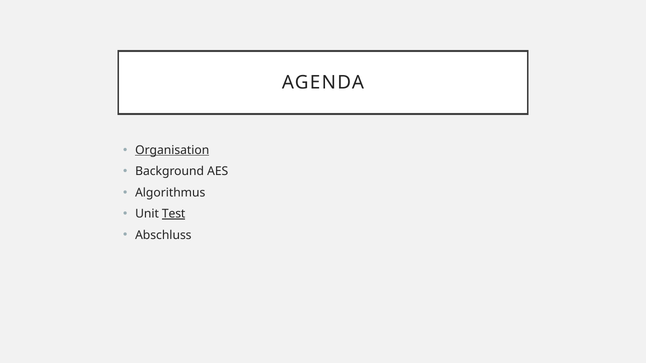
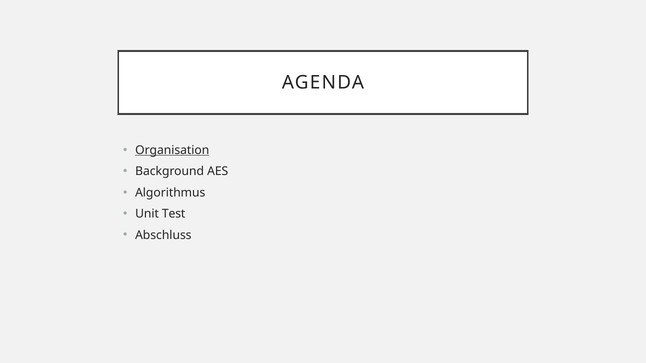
Test underline: present -> none (174, 214)
